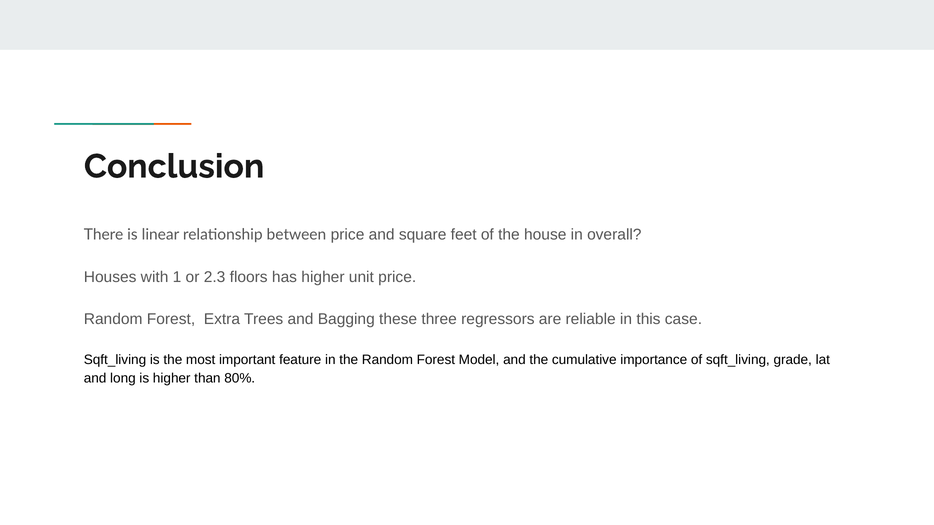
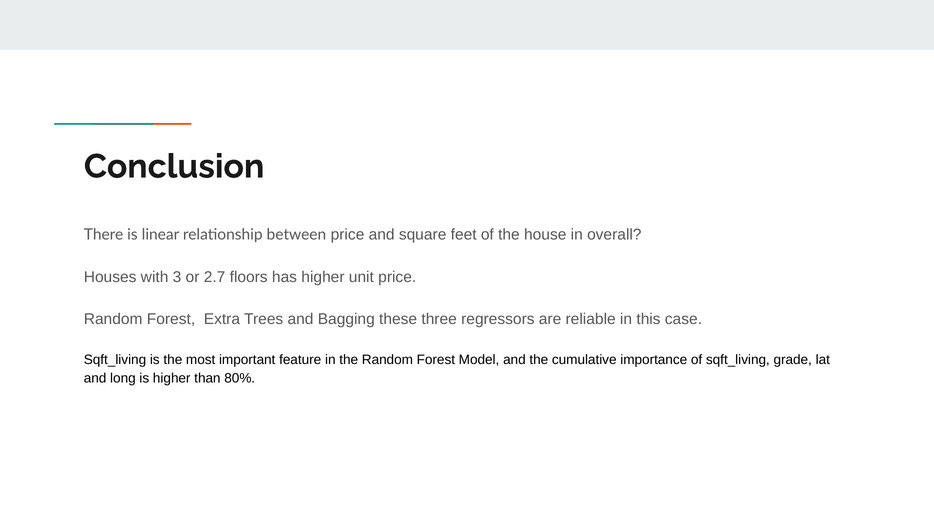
1: 1 -> 3 (177, 277)
2.3: 2.3 -> 2.7 (215, 277)
